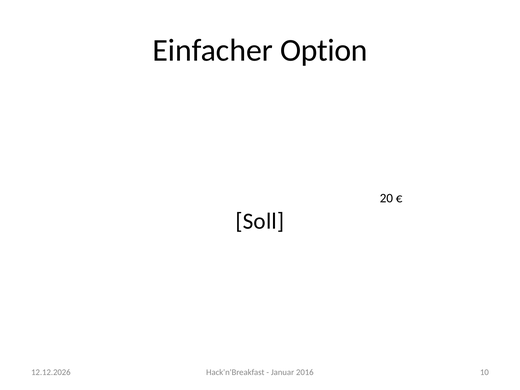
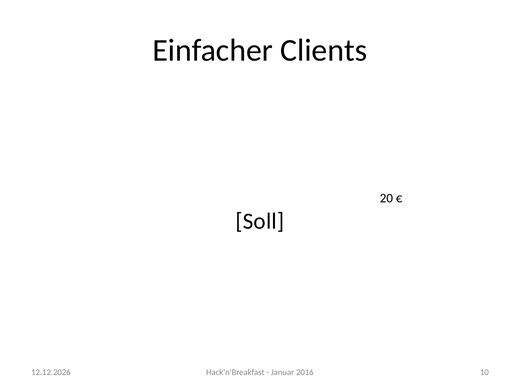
Option: Option -> Clients (324, 50)
